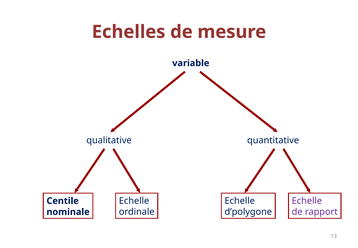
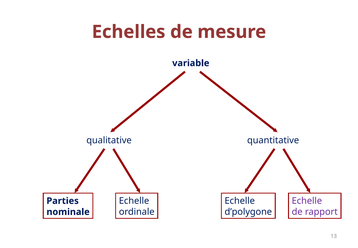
Centile: Centile -> Parties (63, 201)
